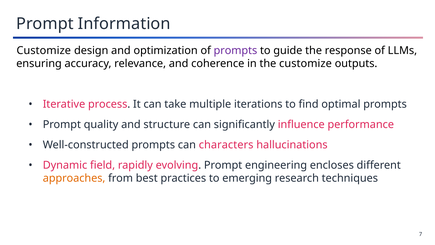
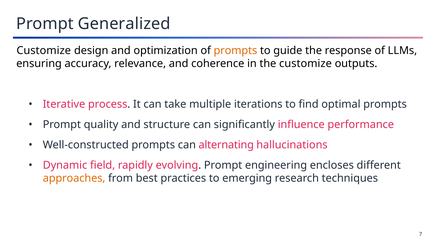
Information: Information -> Generalized (124, 24)
prompts colour: purple -> orange (235, 51)
characters: characters -> alternating (226, 145)
